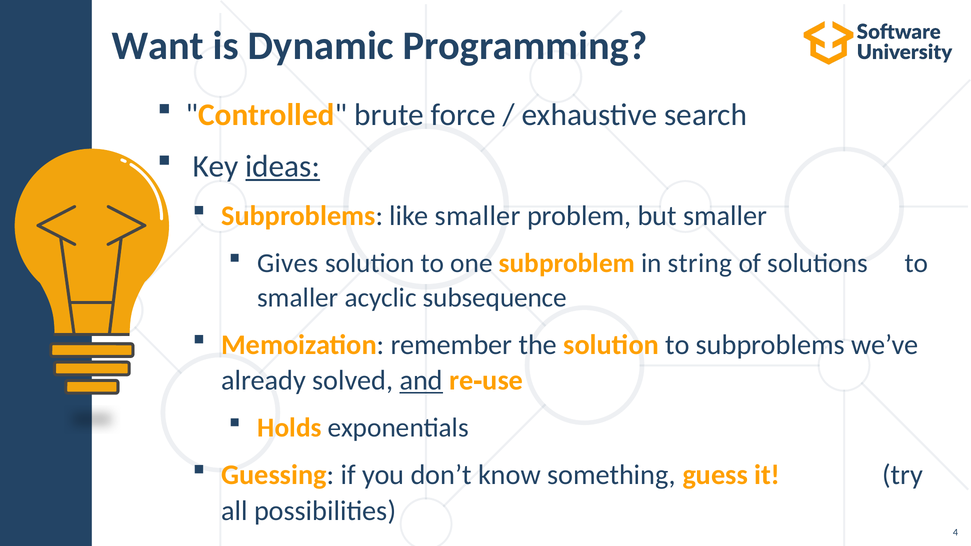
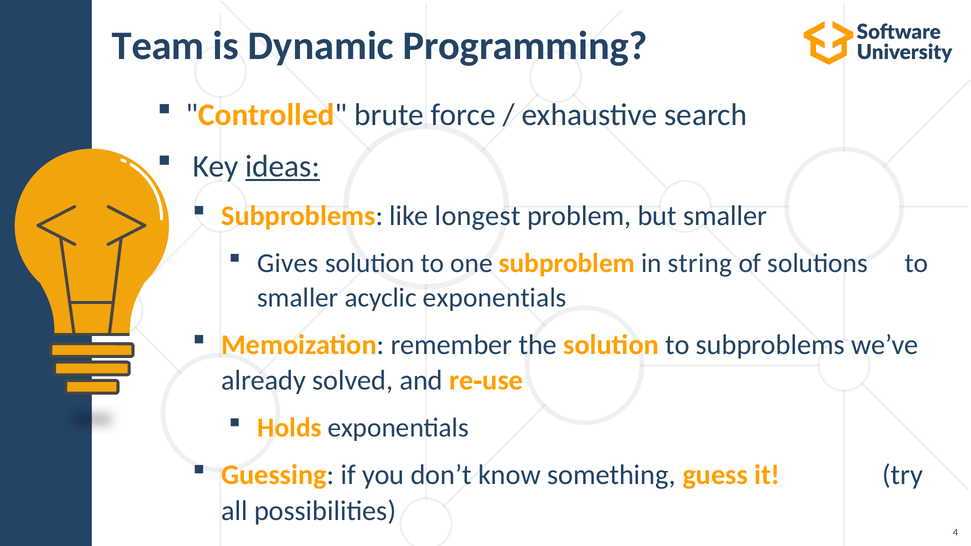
Want: Want -> Team (158, 46)
like smaller: smaller -> longest (478, 216)
acyclic subsequence: subsequence -> exponentials (495, 298)
and underline: present -> none (421, 381)
